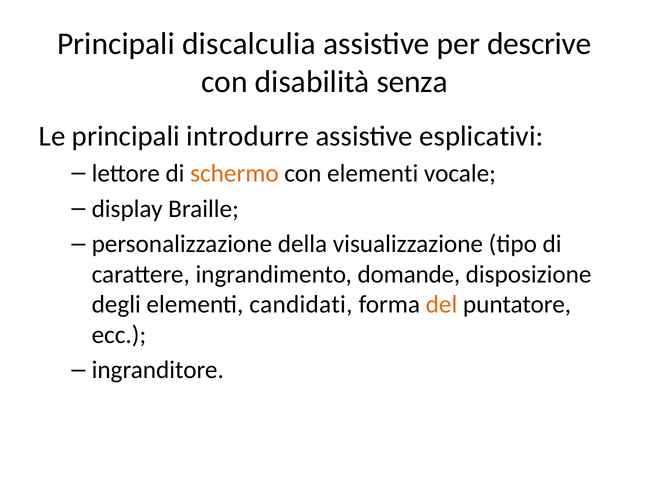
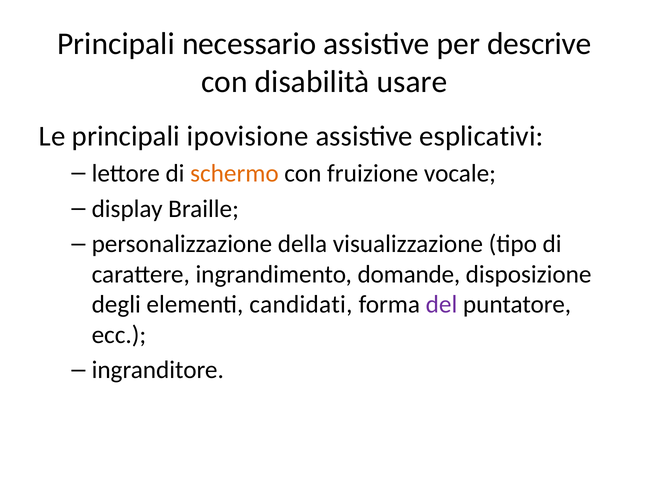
discalculia: discalculia -> necessario (249, 44)
senza: senza -> usare (412, 82)
introdurre: introdurre -> ipovisione (248, 136)
con elementi: elementi -> fruizione (373, 173)
del colour: orange -> purple (442, 304)
